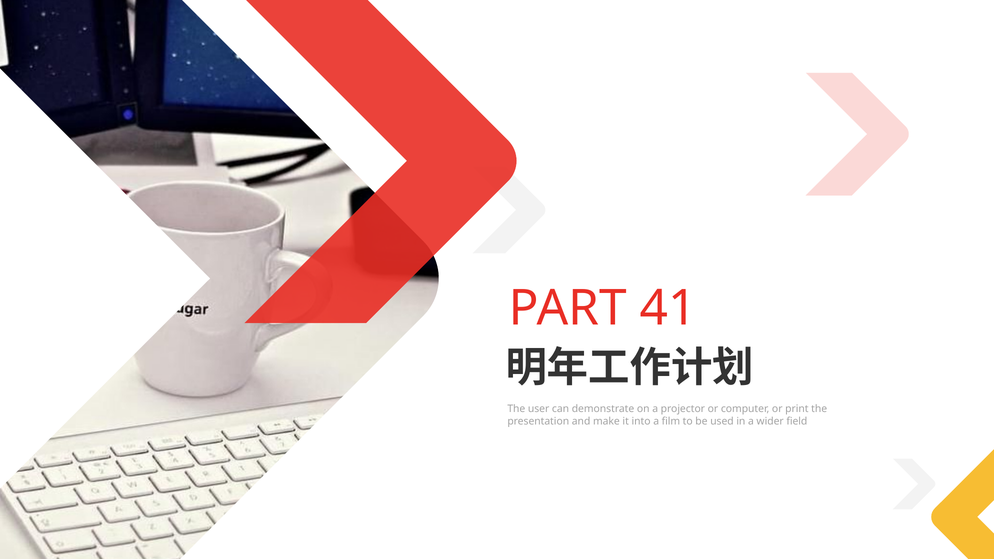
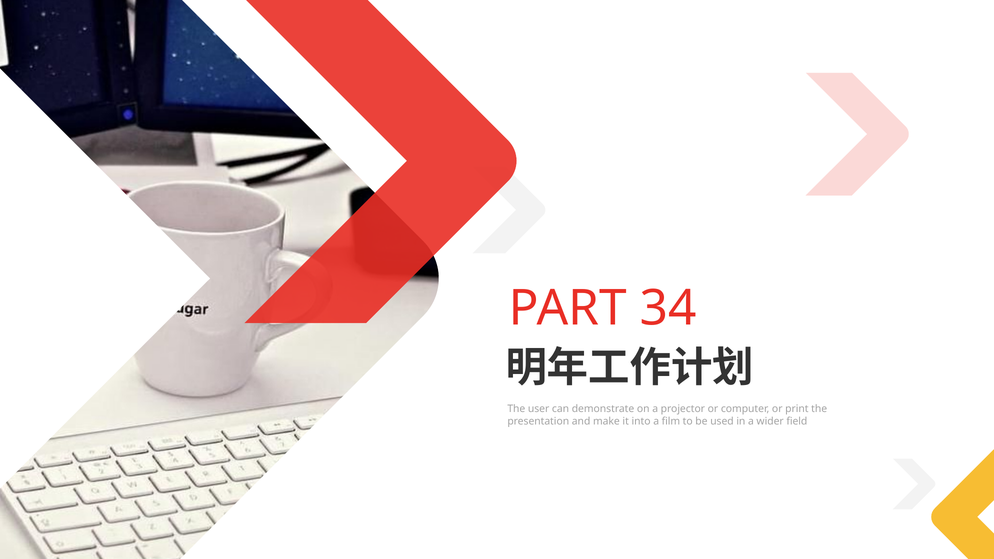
41: 41 -> 34 (668, 308)
